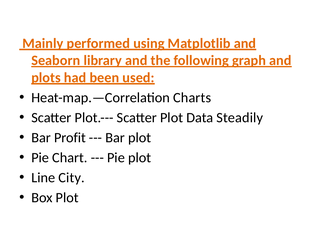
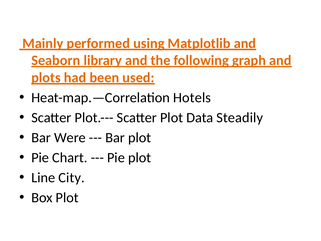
Charts: Charts -> Hotels (192, 98)
Profit: Profit -> Were (70, 138)
